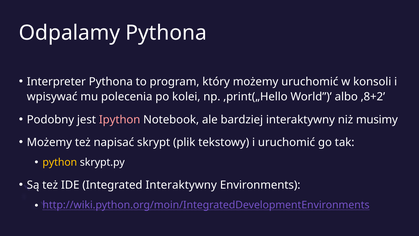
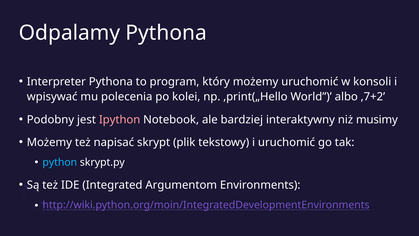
‚8+2: ‚8+2 -> ‚7+2 (373, 97)
python colour: yellow -> light blue (60, 162)
Integrated Interaktywny: Interaktywny -> Argumentom (181, 185)
